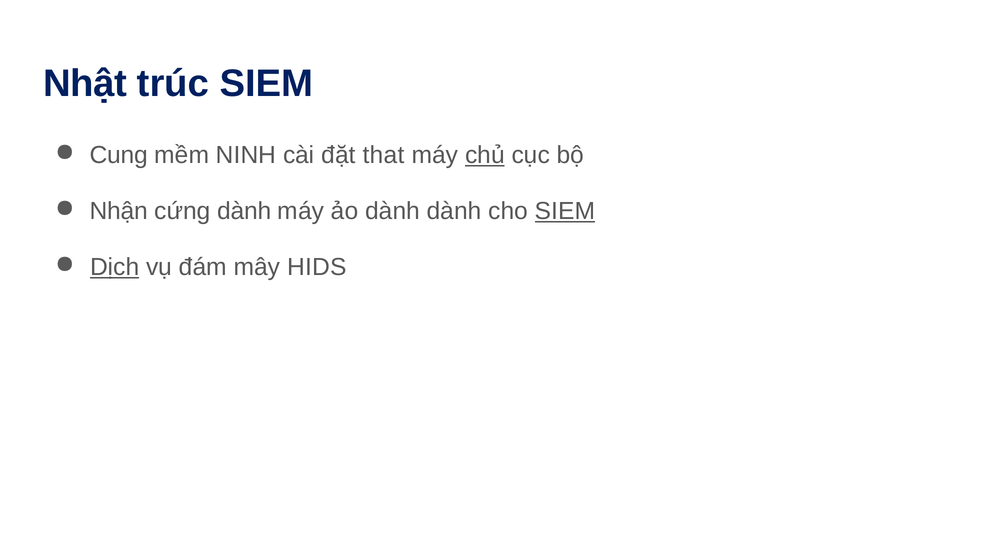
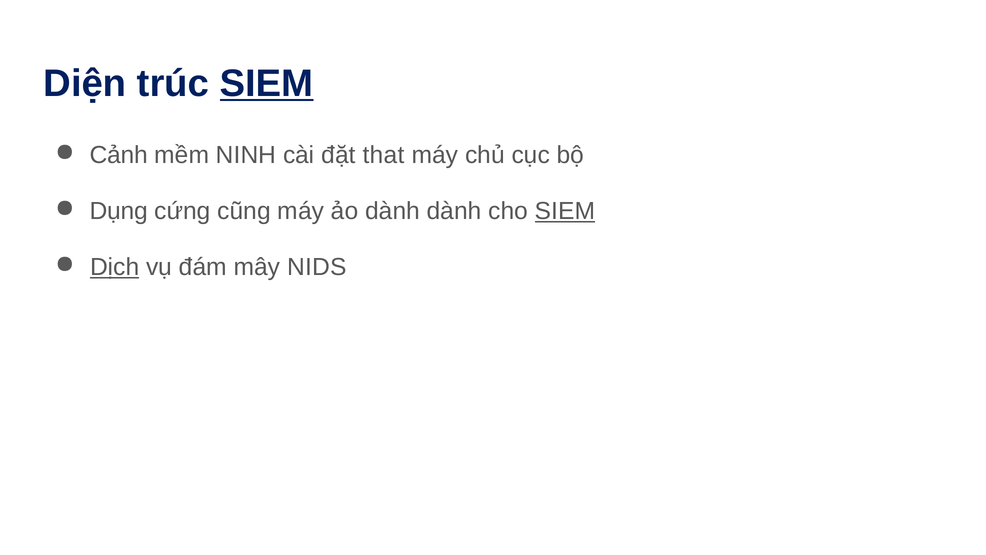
Nhật: Nhật -> Diện (85, 84)
SIEM underline: none -> present (267, 84)
Cung: Cung -> Cảnh (119, 155)
chủ underline: present -> none (485, 155)
Nhận: Nhận -> Dụng (119, 211)
cứng dành: dành -> cũng (244, 211)
HIDS: HIDS -> NIDS (317, 267)
